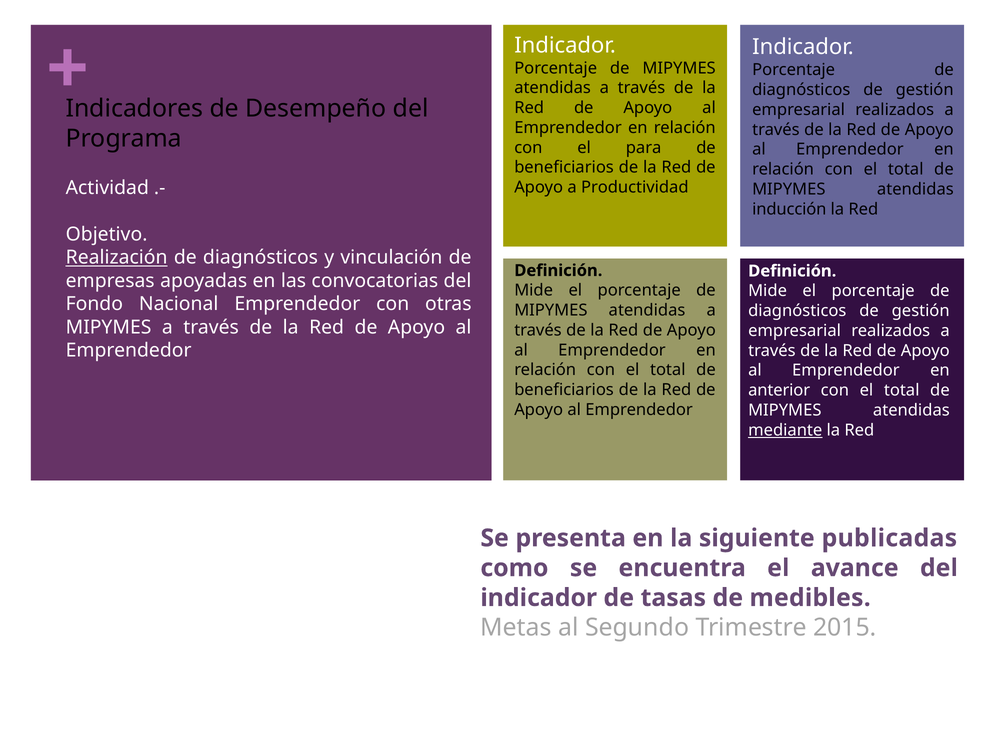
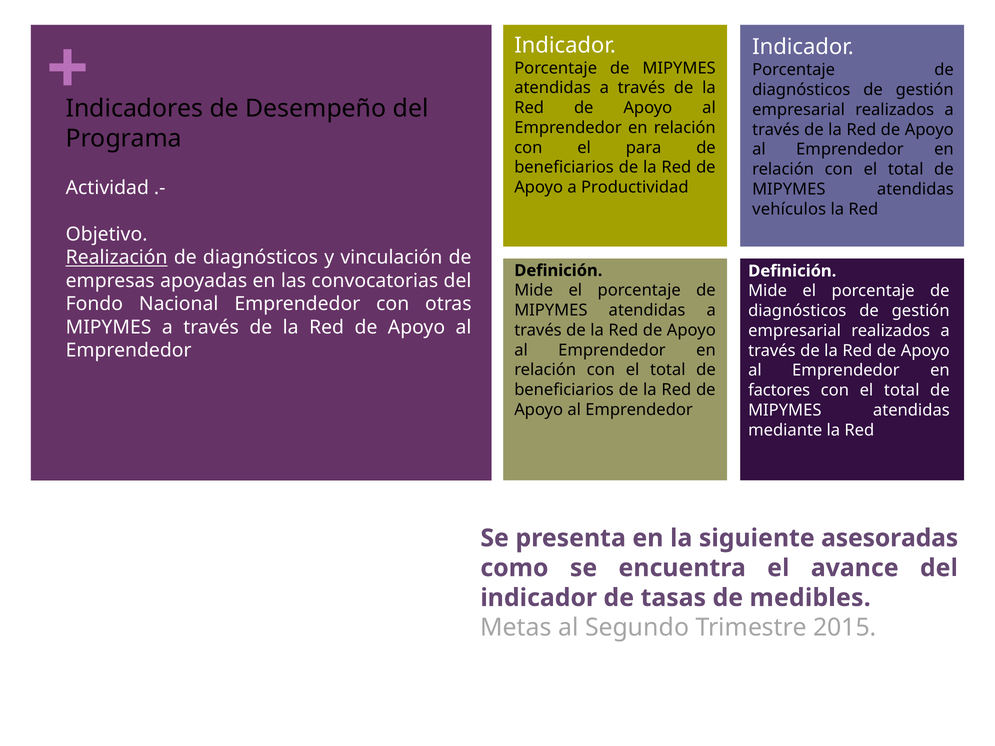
inducción: inducción -> vehículos (789, 209)
anterior: anterior -> factores (779, 390)
mediante underline: present -> none (785, 430)
publicadas: publicadas -> asesoradas (890, 538)
